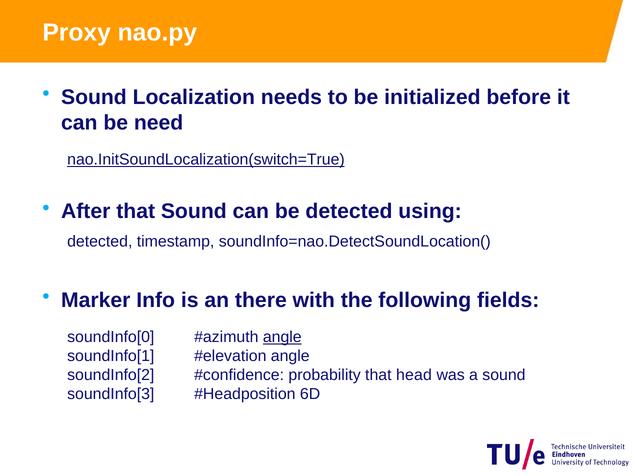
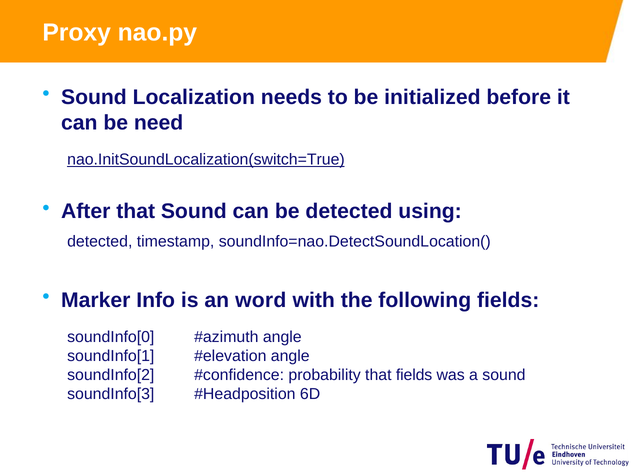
there: there -> word (261, 300)
angle underline: present -> none (282, 337)
that head: head -> fields (414, 375)
